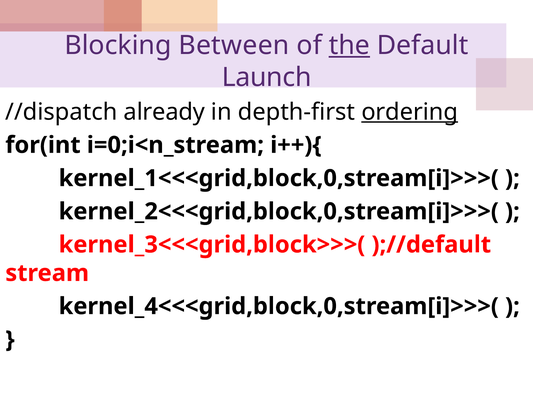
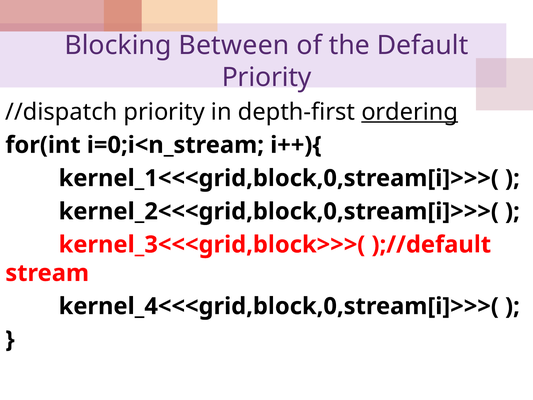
the underline: present -> none (349, 45)
Launch: Launch -> Priority (267, 77)
//dispatch already: already -> priority (164, 112)
